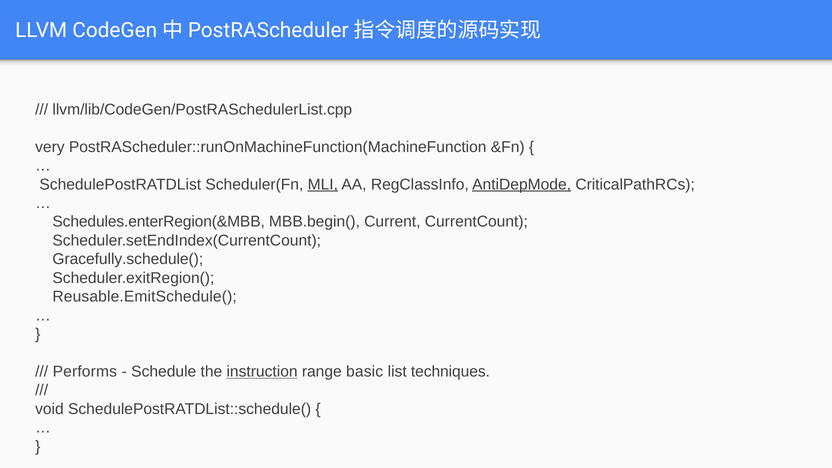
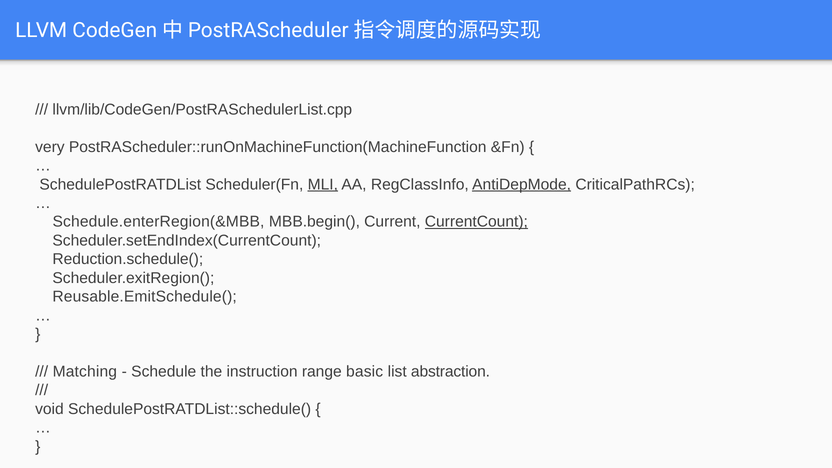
Schedules.enterRegion(&MBB: Schedules.enterRegion(&MBB -> Schedule.enterRegion(&MBB (158, 222)
CurrentCount underline: none -> present (476, 222)
Gracefully.schedule(: Gracefully.schedule( -> Reduction.schedule( (128, 259)
Performs: Performs -> Matching (85, 372)
instruction underline: present -> none (262, 372)
techniques: techniques -> abstraction (450, 372)
